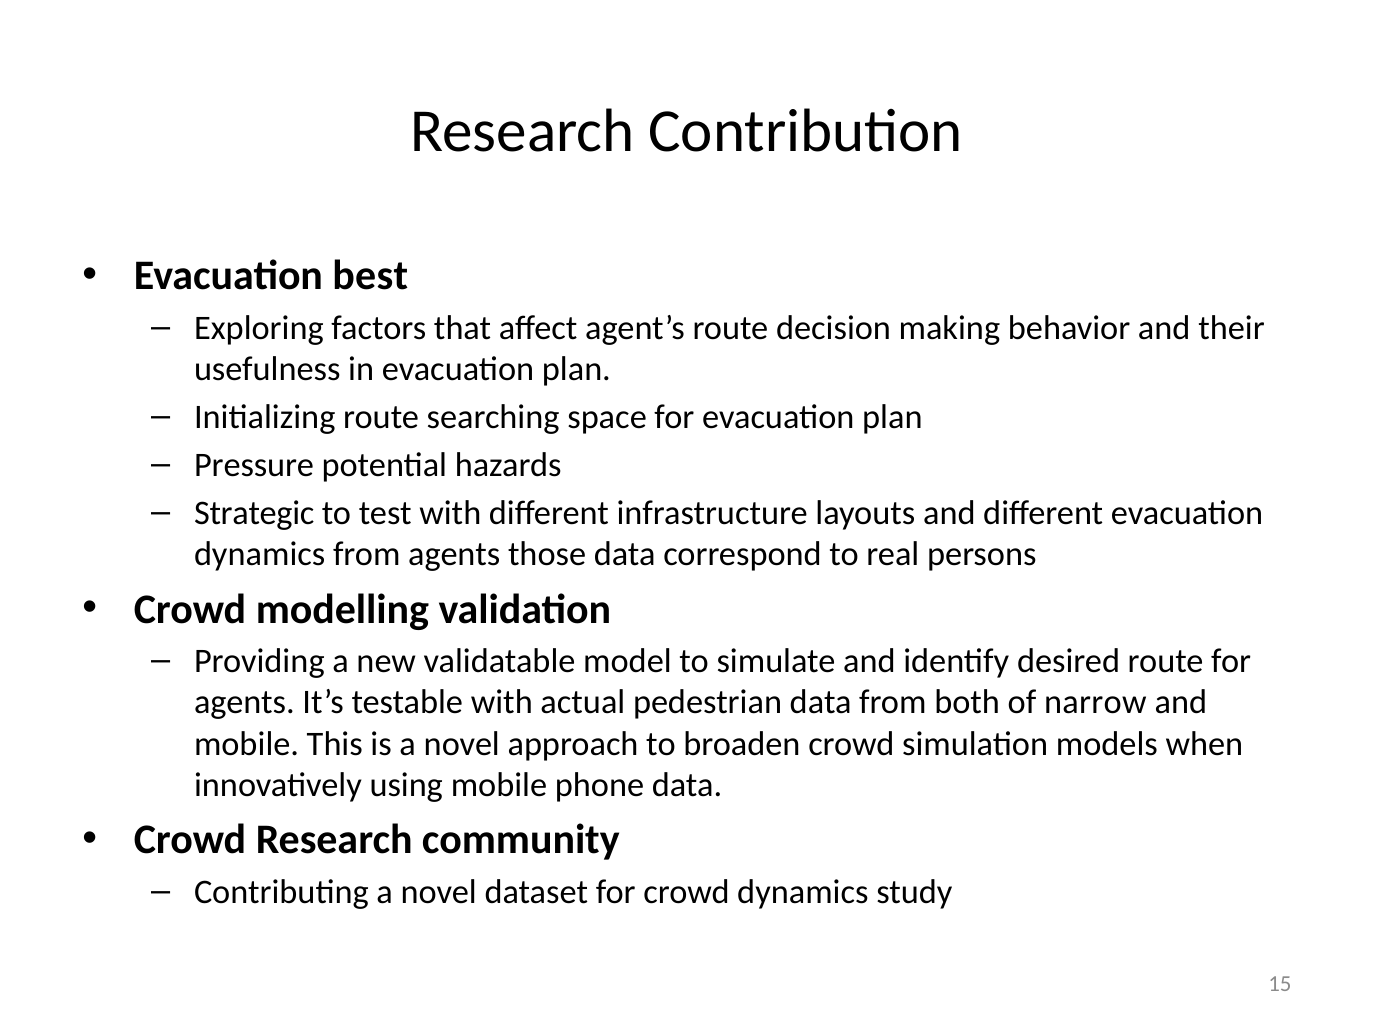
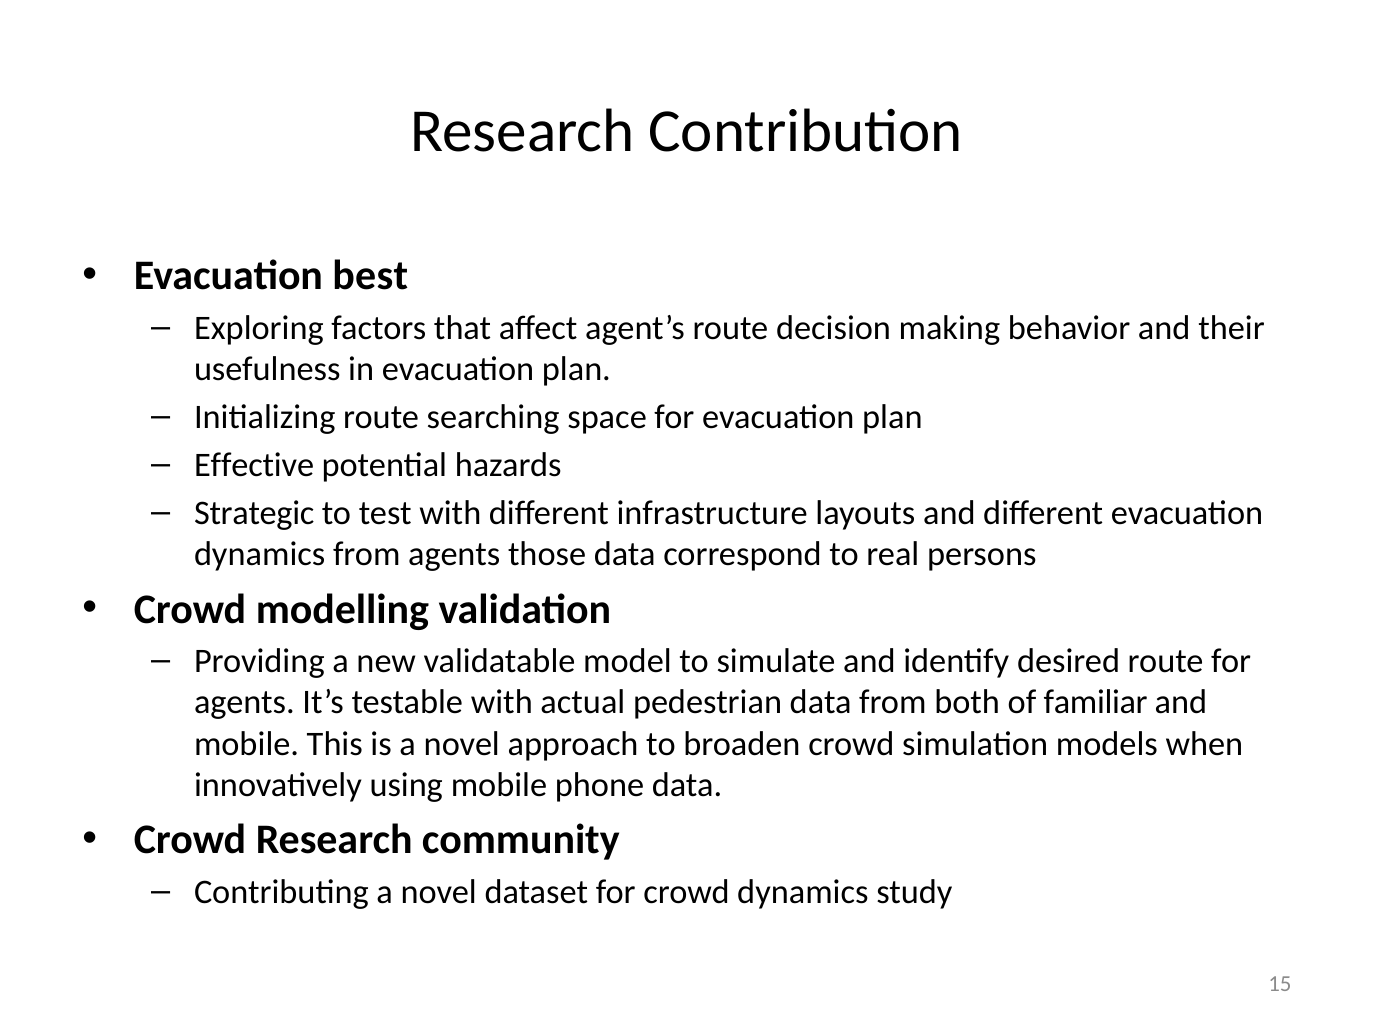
Pressure: Pressure -> Effective (254, 465)
narrow: narrow -> familiar (1096, 702)
